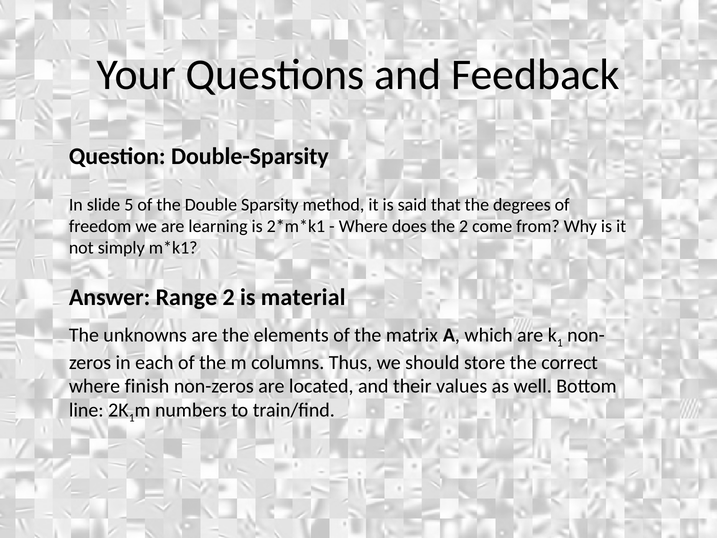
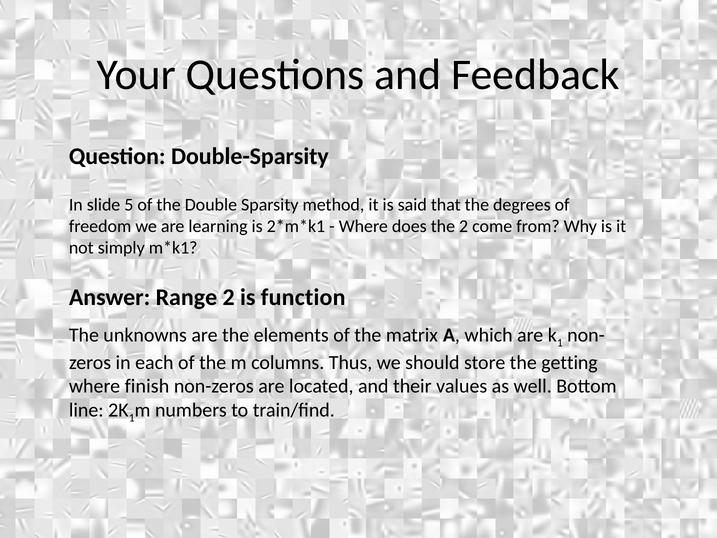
material: material -> function (303, 297)
correct: correct -> getting (570, 362)
